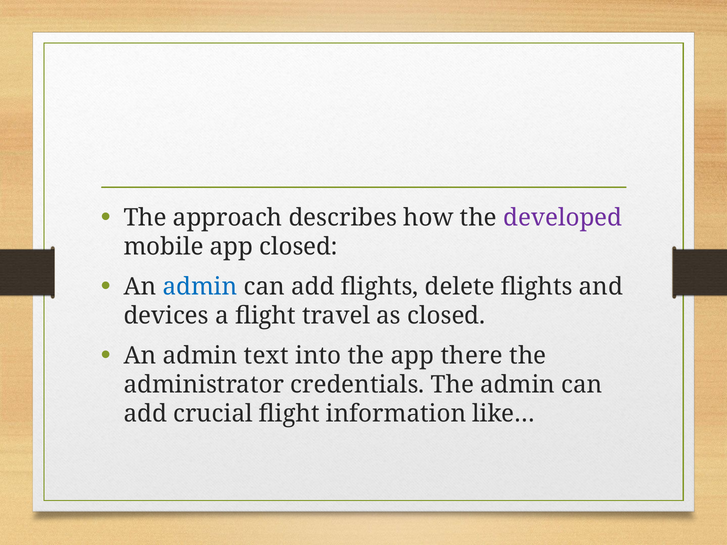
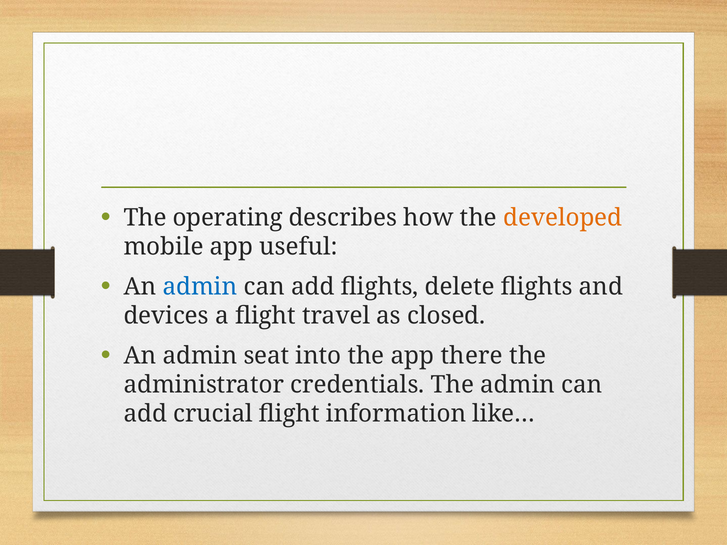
approach: approach -> operating (228, 218)
developed colour: purple -> orange (563, 218)
app closed: closed -> useful (299, 247)
text: text -> seat (266, 356)
